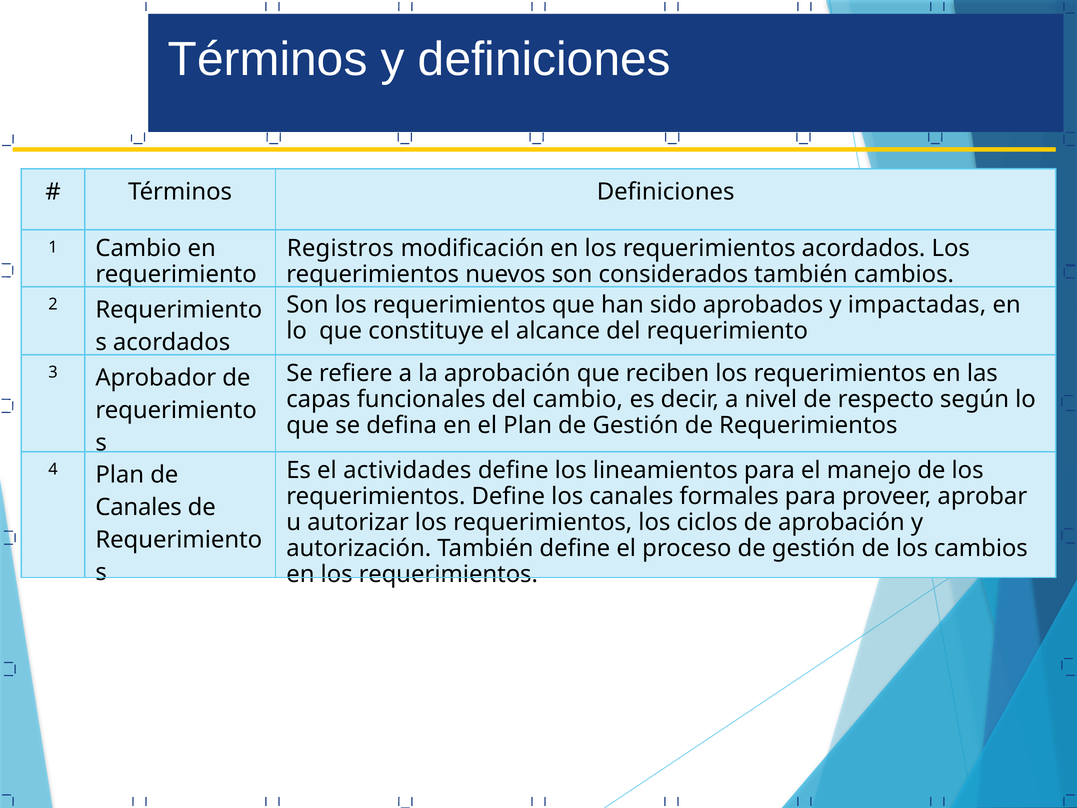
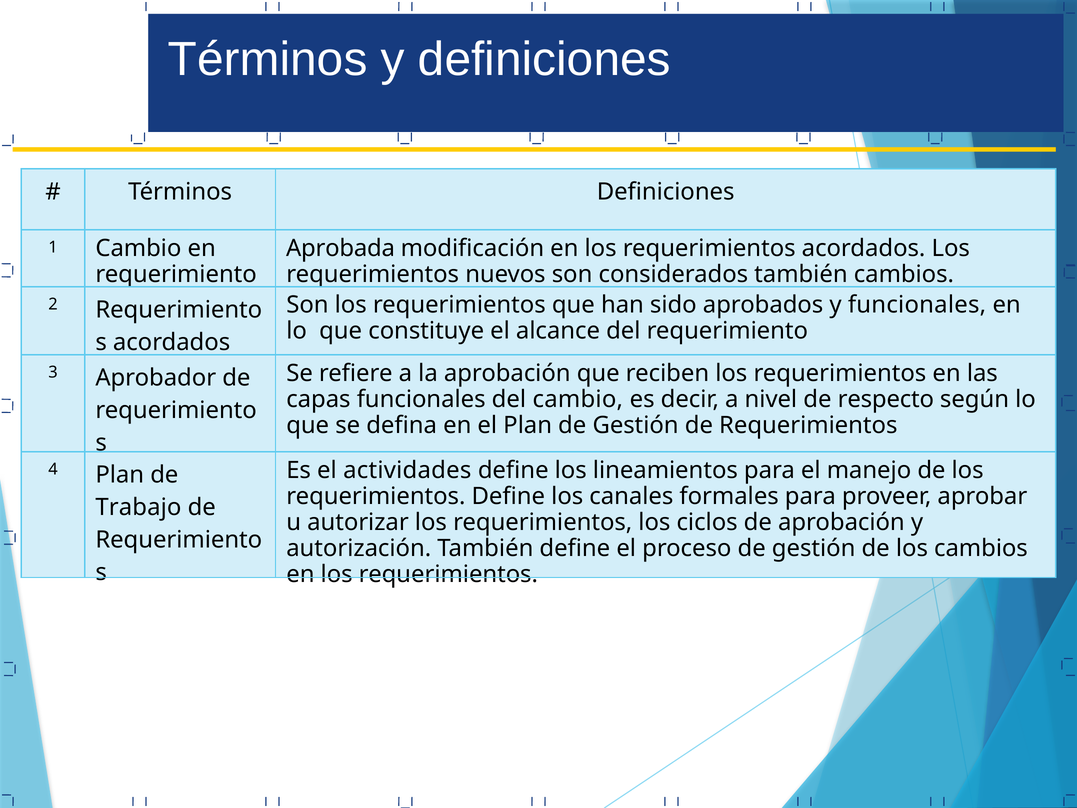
Registros: Registros -> Aprobada (341, 248)
y impactadas: impactadas -> funcionales (917, 305)
Canales: Canales -> Trabajo (138, 507)
